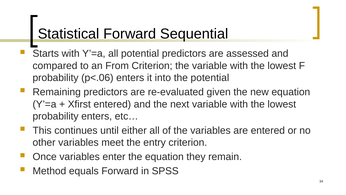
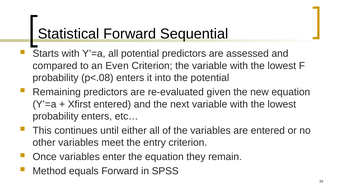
From: From -> Even (117, 66)
p<.06: p<.06 -> p<.08 (97, 78)
